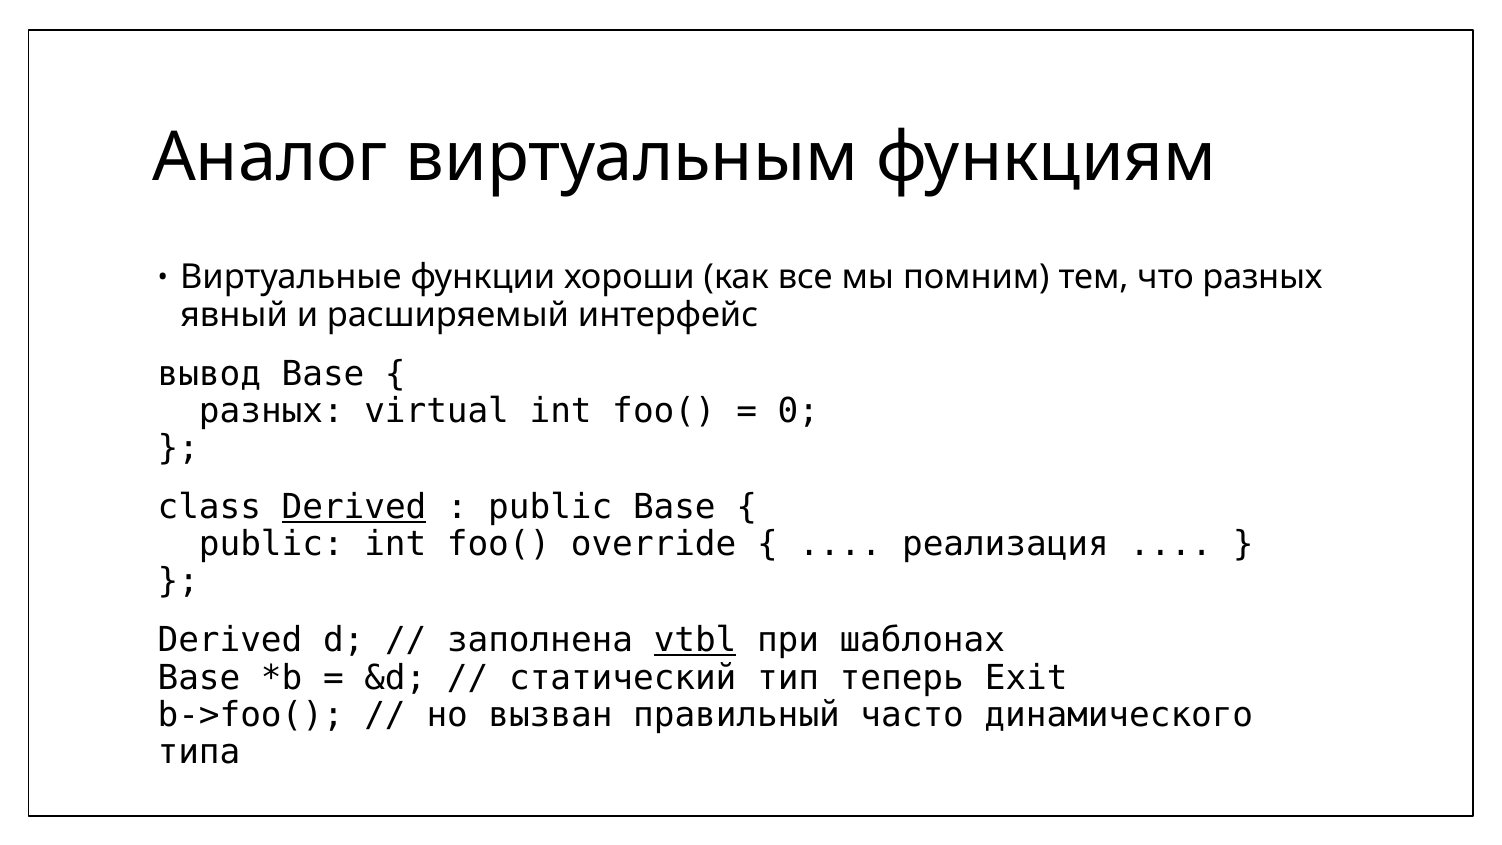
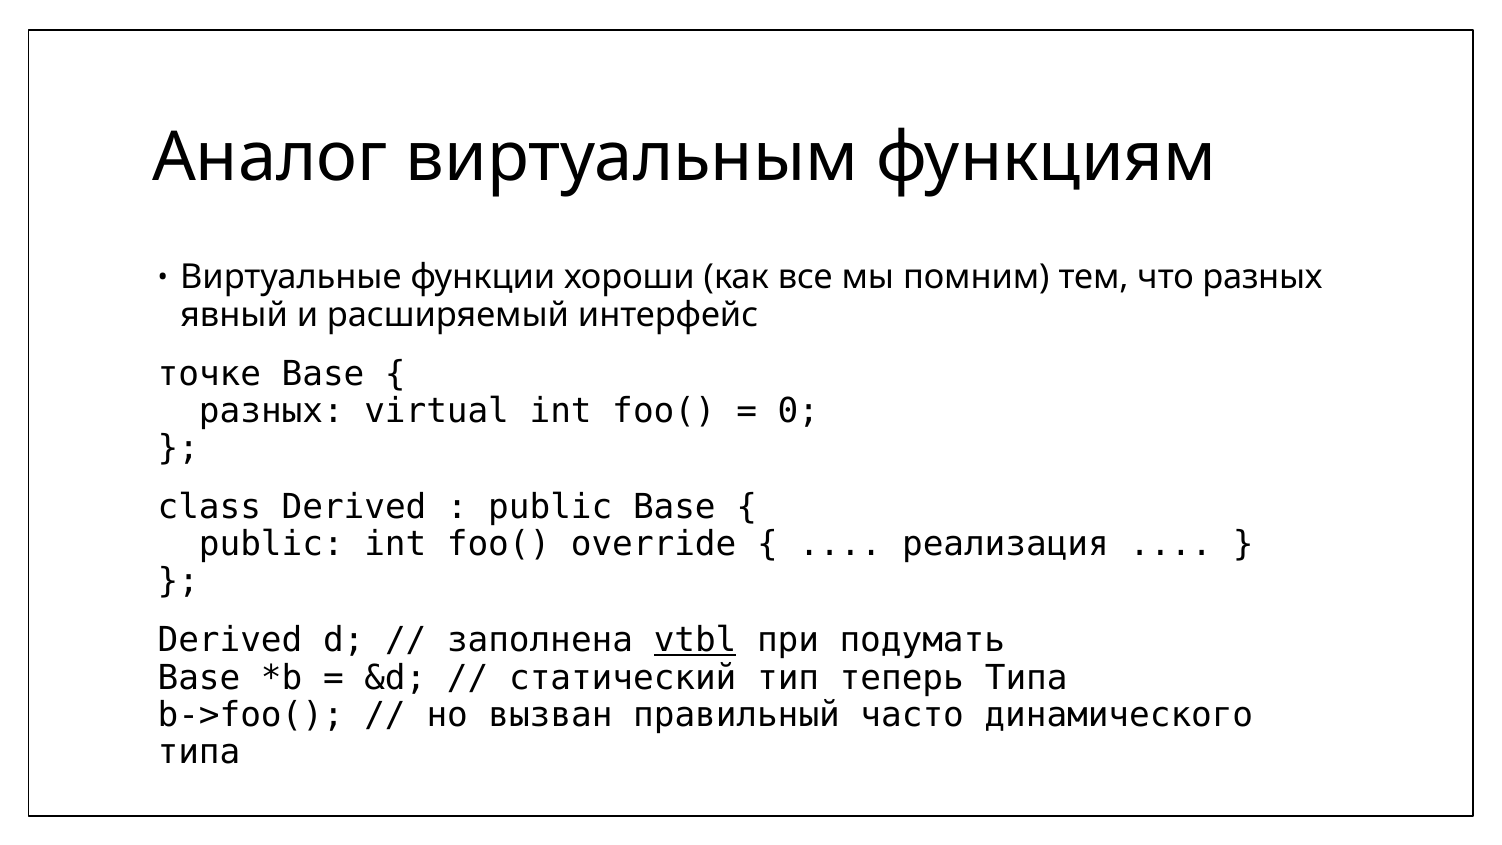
вывод: вывод -> точке (209, 374)
Derived underline: present -> none (354, 507)
шаблонах: шаблонах -> подумать (922, 640)
теперь Exit: Exit -> Типа (1026, 678)
